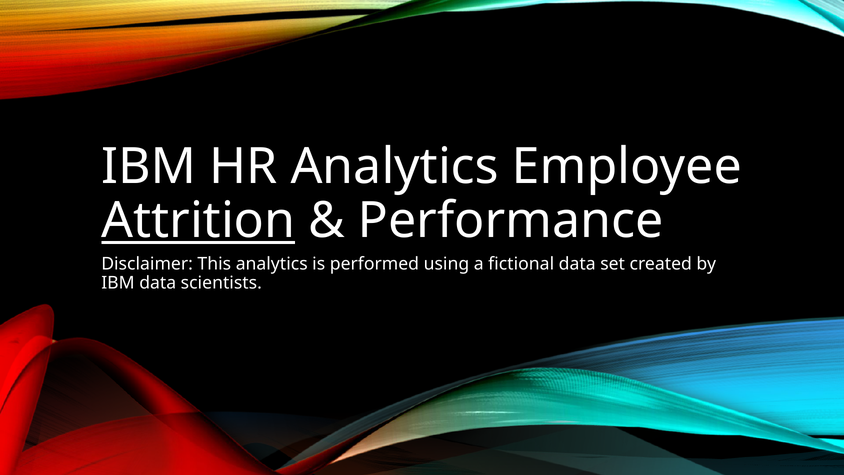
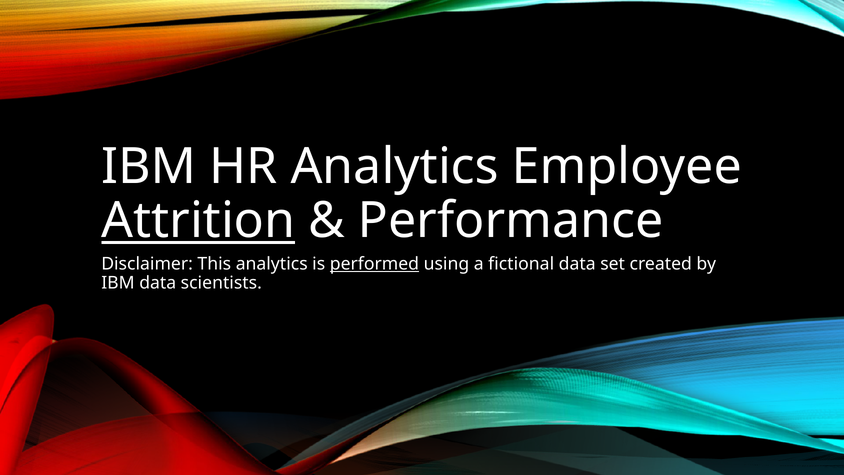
performed underline: none -> present (374, 264)
